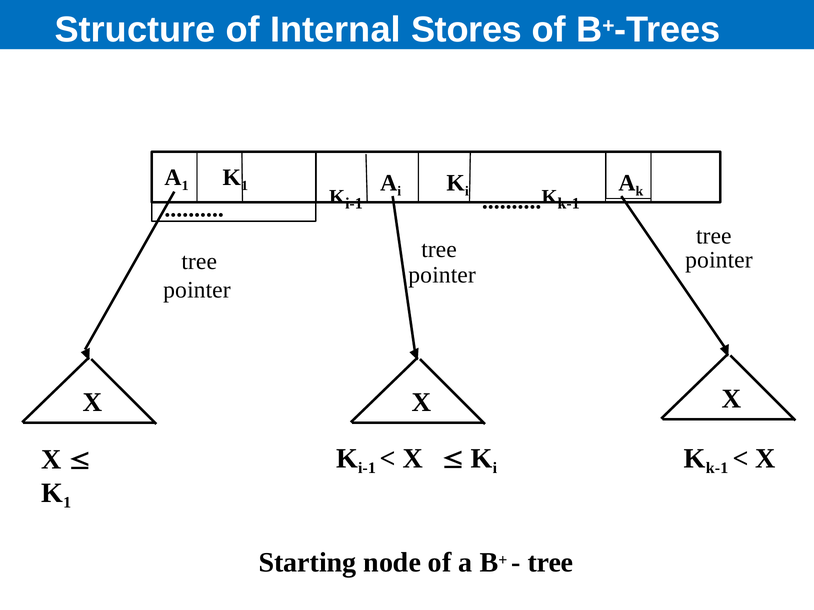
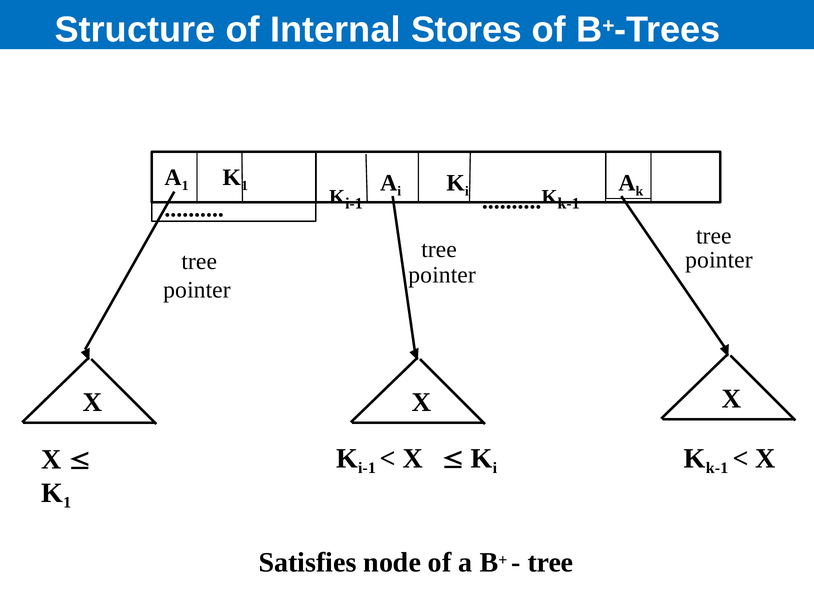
Starting: Starting -> Satisfies (308, 563)
